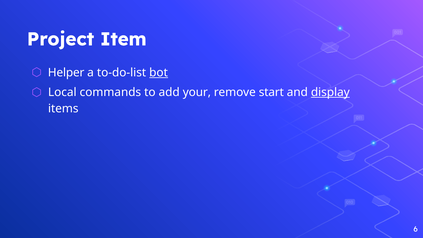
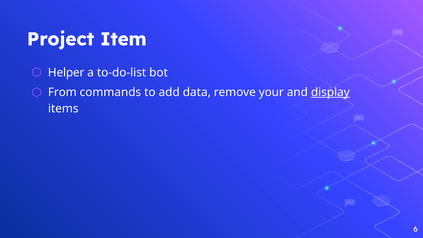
bot underline: present -> none (159, 73)
Local: Local -> From (62, 92)
your: your -> data (197, 92)
start: start -> your (271, 92)
